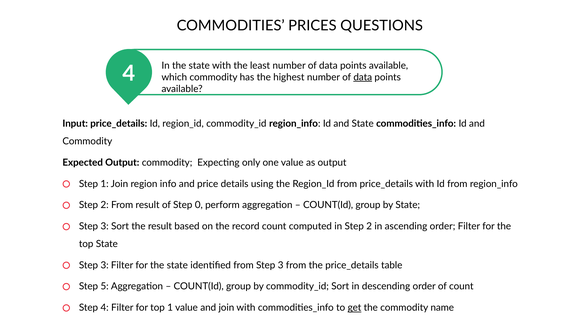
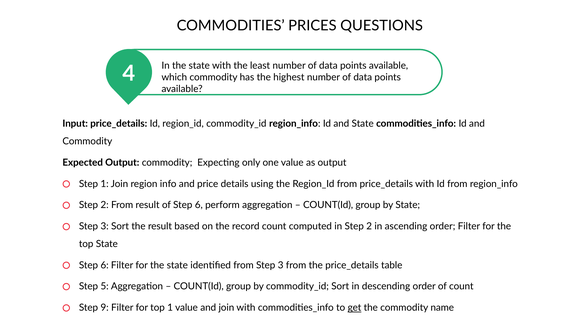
data underline: present -> none (363, 77)
of Step 0: 0 -> 6 (199, 205)
3: 3 -> 6 (105, 265)
Step 4: 4 -> 9 (105, 308)
